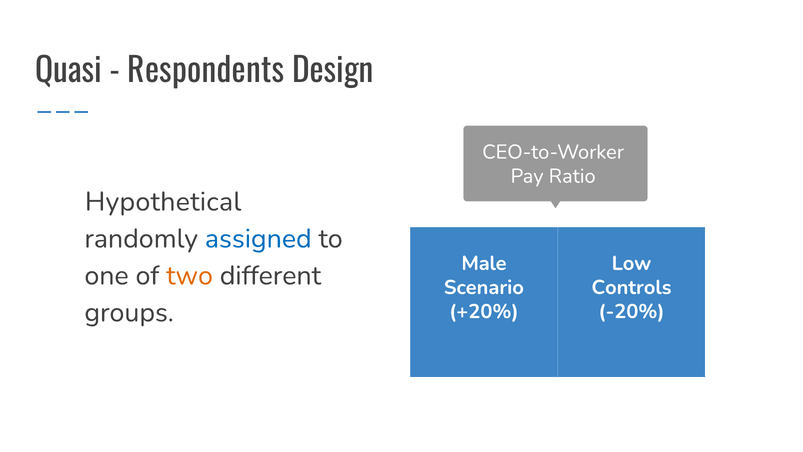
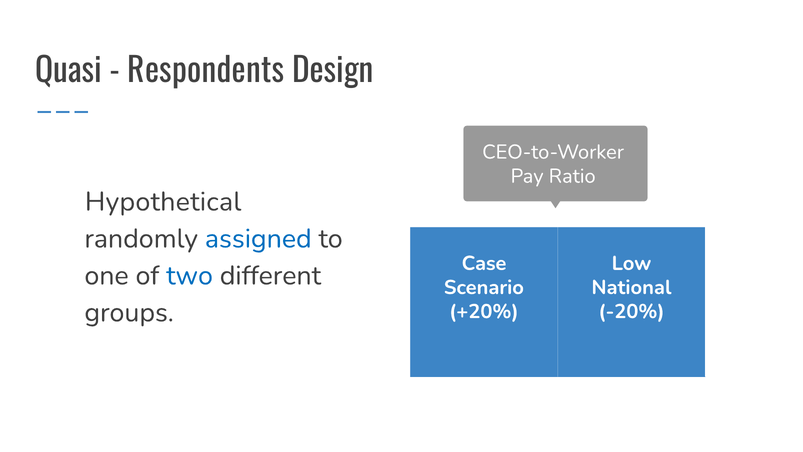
Male: Male -> Case (484, 263)
two colour: orange -> blue (190, 275)
Controls: Controls -> National (631, 287)
